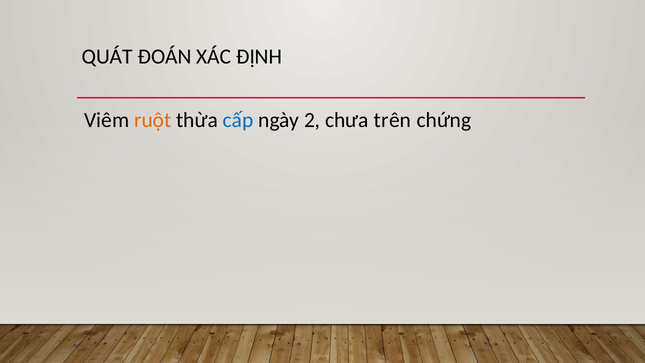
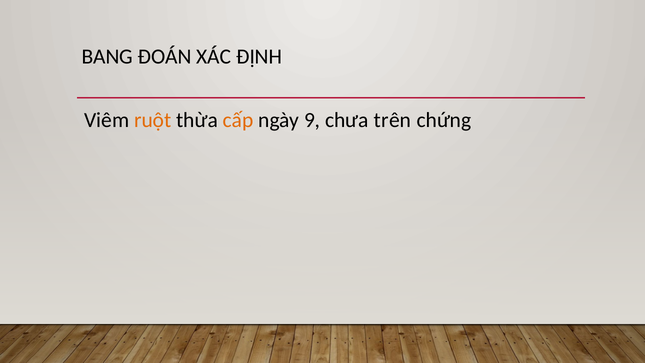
QUÁT: QUÁT -> BANG (107, 56)
cấp colour: blue -> orange (238, 120)
2: 2 -> 9 (312, 120)
